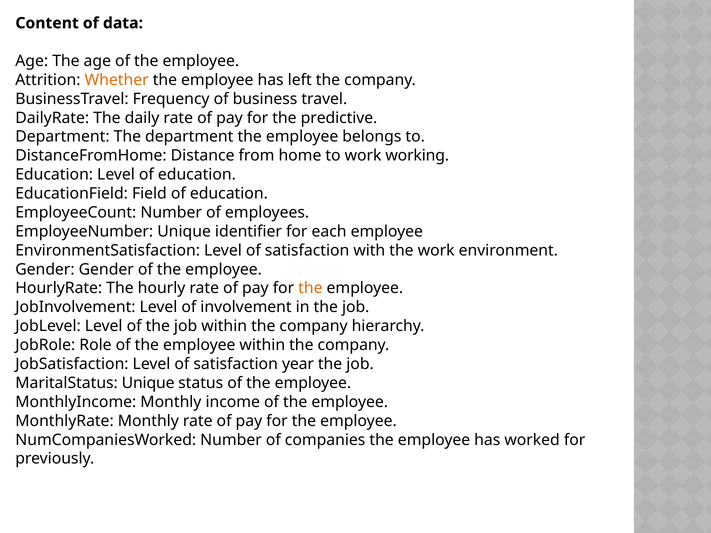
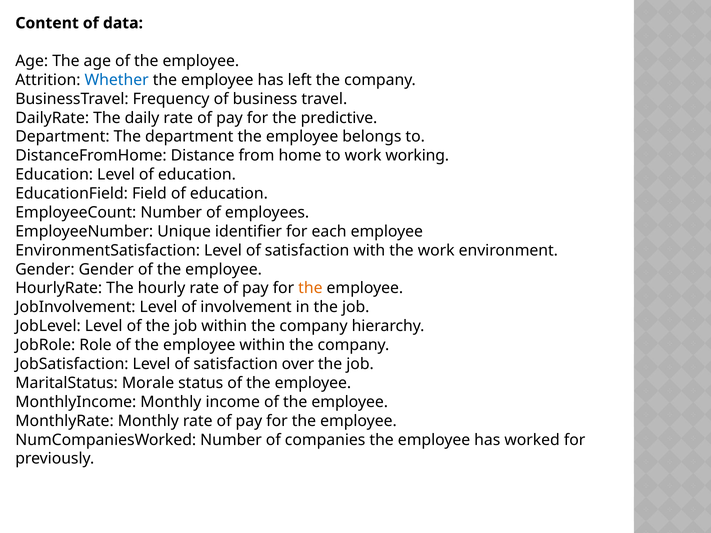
Whether colour: orange -> blue (117, 80)
year: year -> over (298, 364)
MaritalStatus Unique: Unique -> Morale (148, 383)
